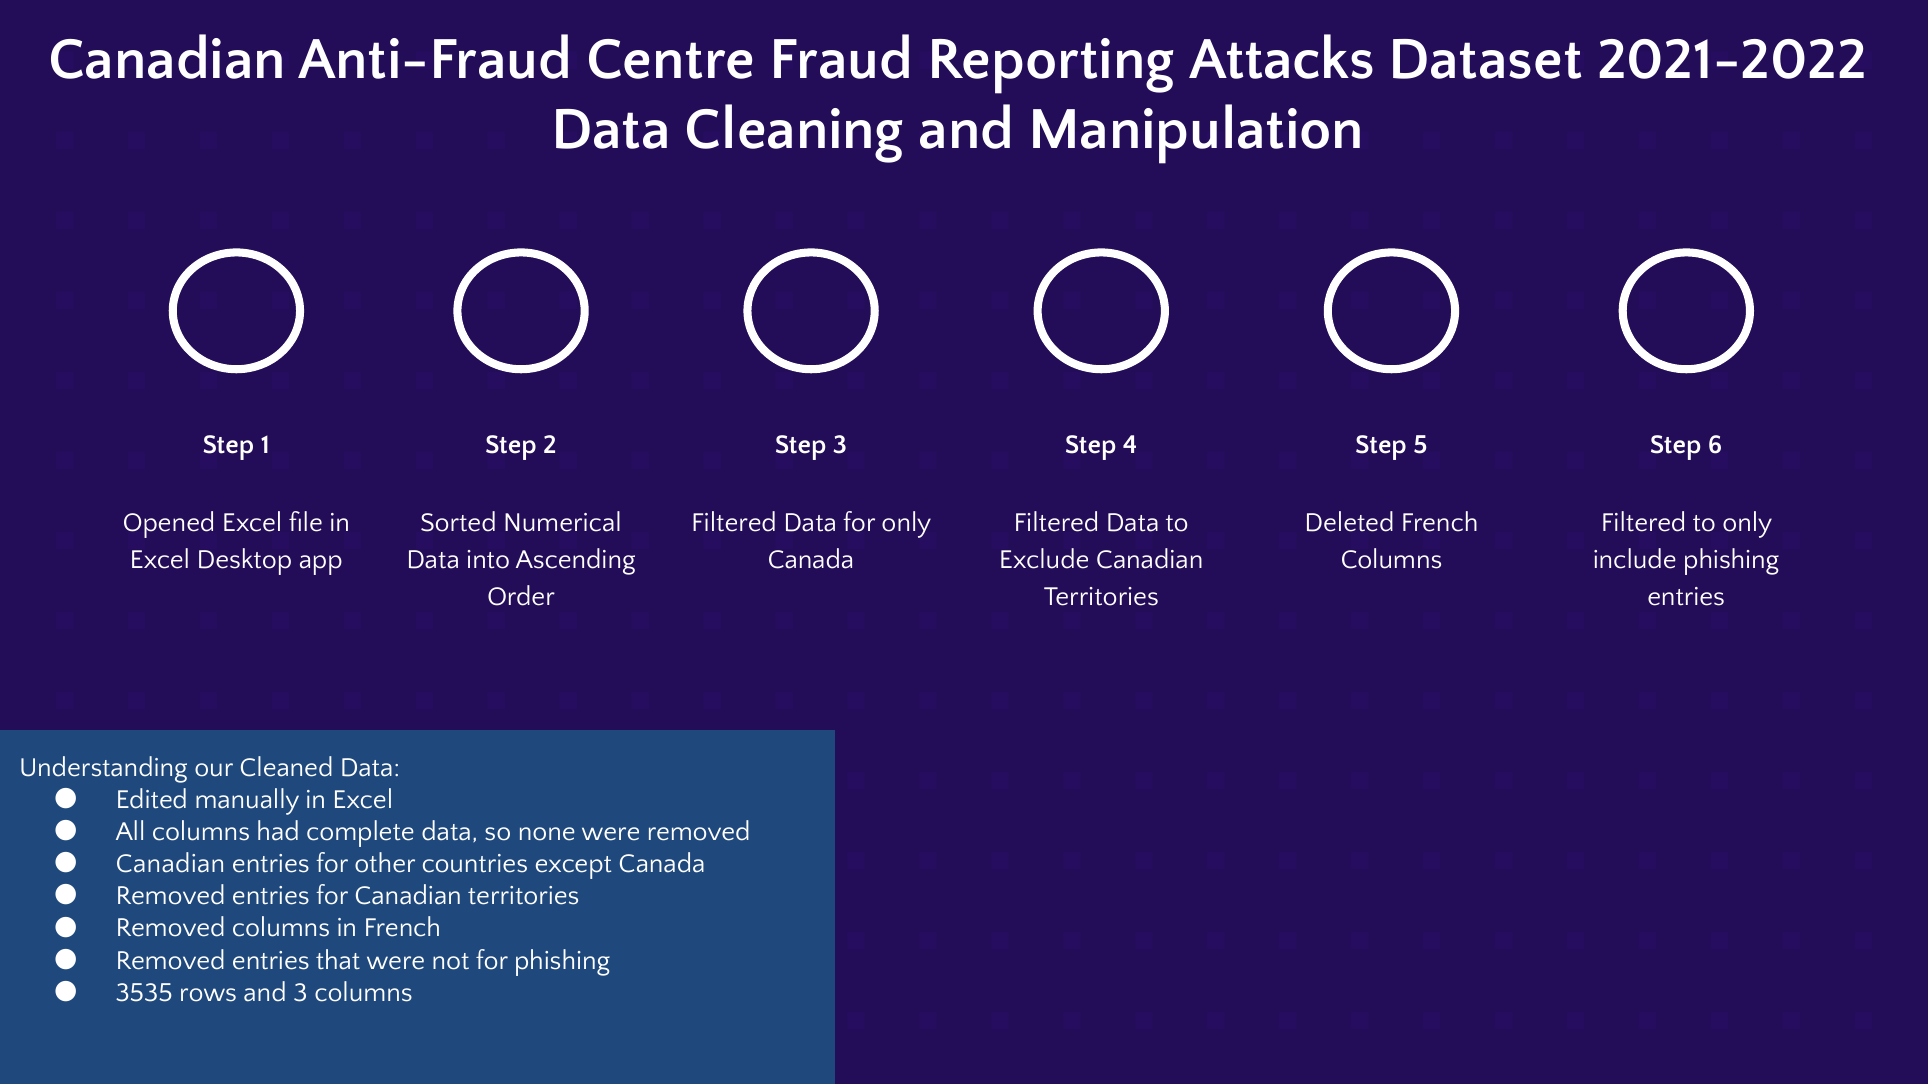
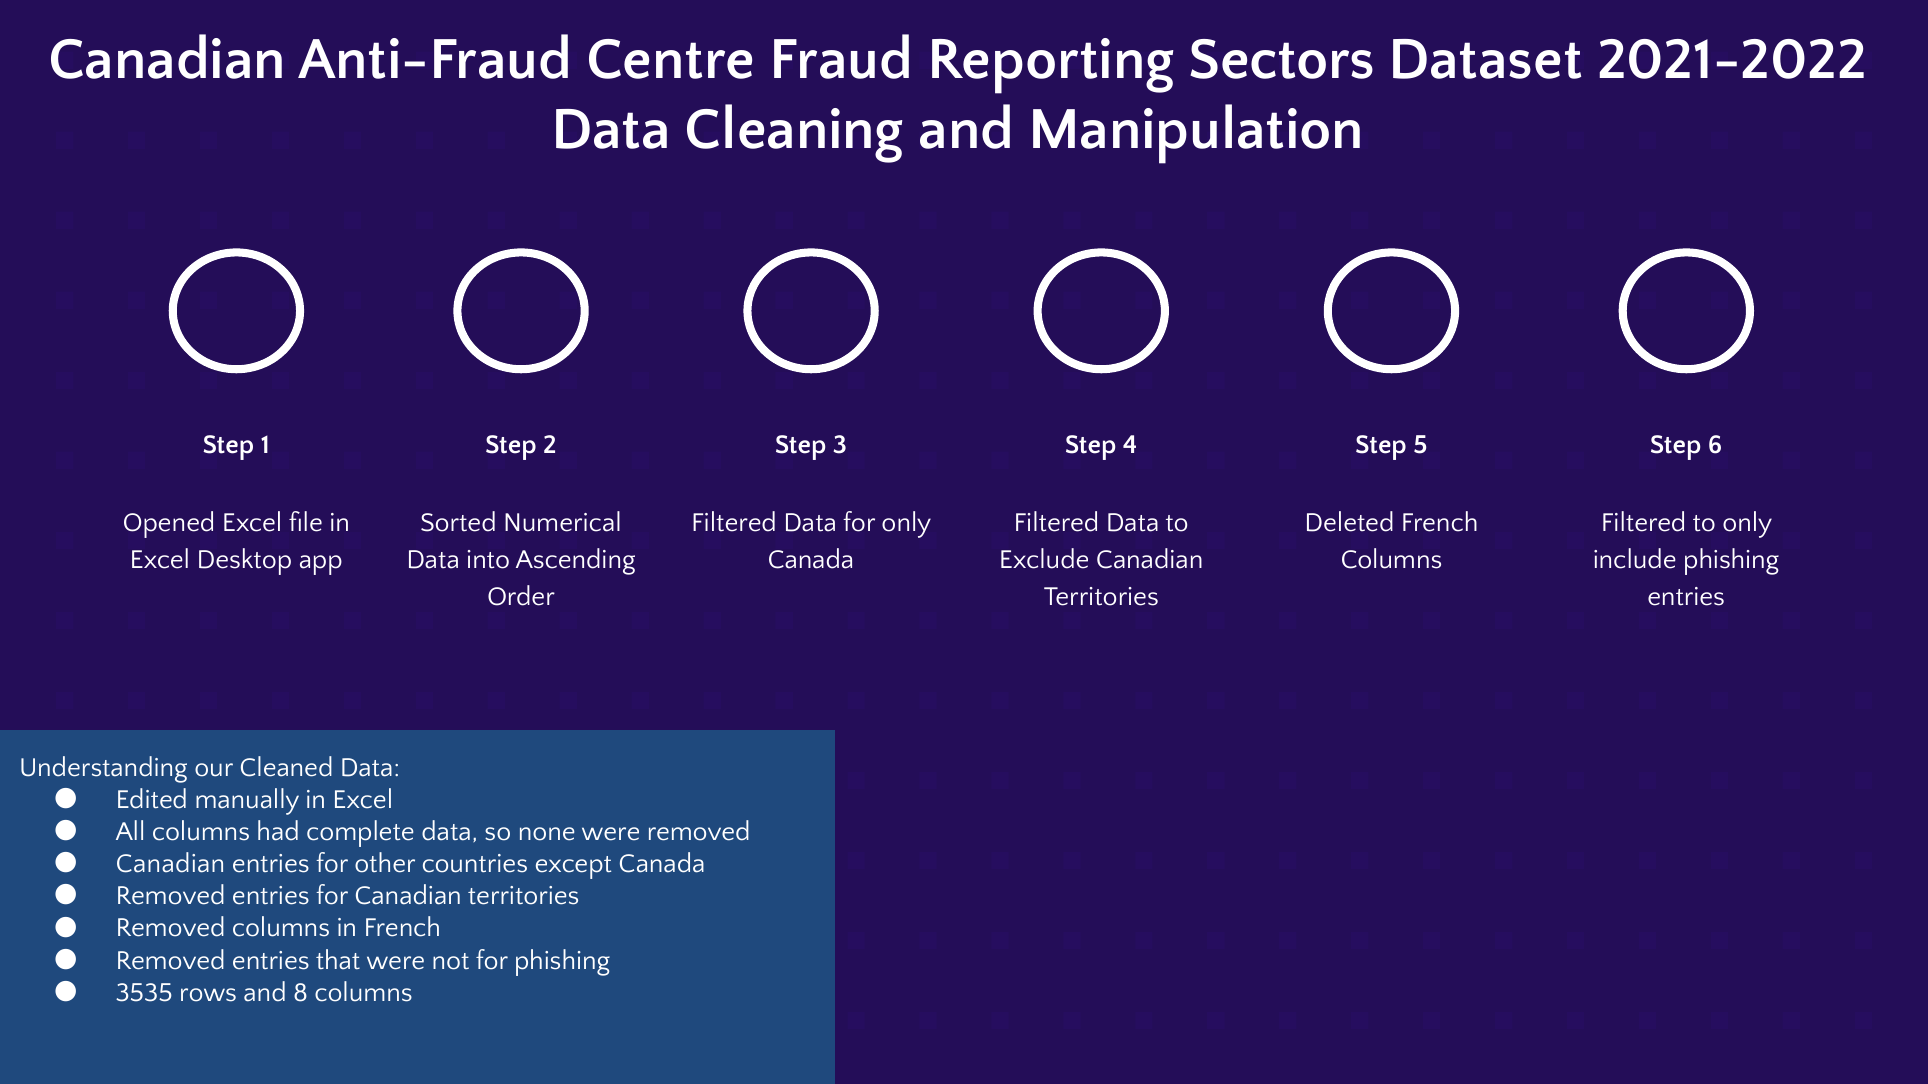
Attacks: Attacks -> Sectors (1282, 59)
and 3: 3 -> 8 (301, 993)
